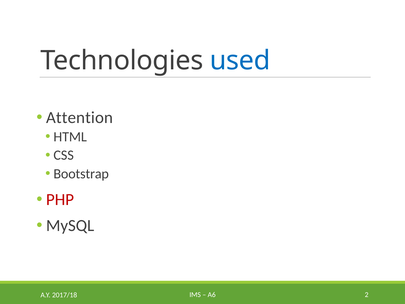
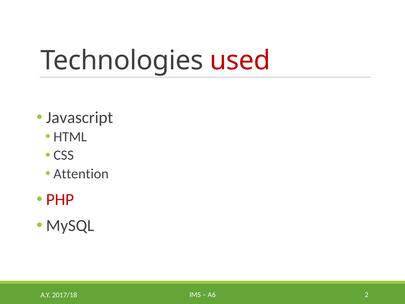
used colour: blue -> red (240, 60)
Attention: Attention -> Javascript (80, 118)
Bootstrap: Bootstrap -> Attention (81, 174)
